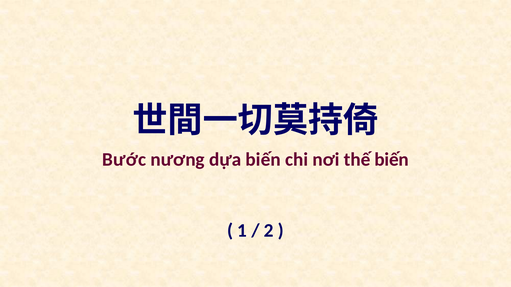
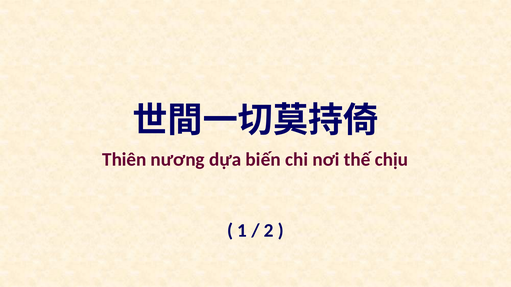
Bước: Bước -> Thiên (124, 160)
thế biến: biến -> chịu (392, 160)
